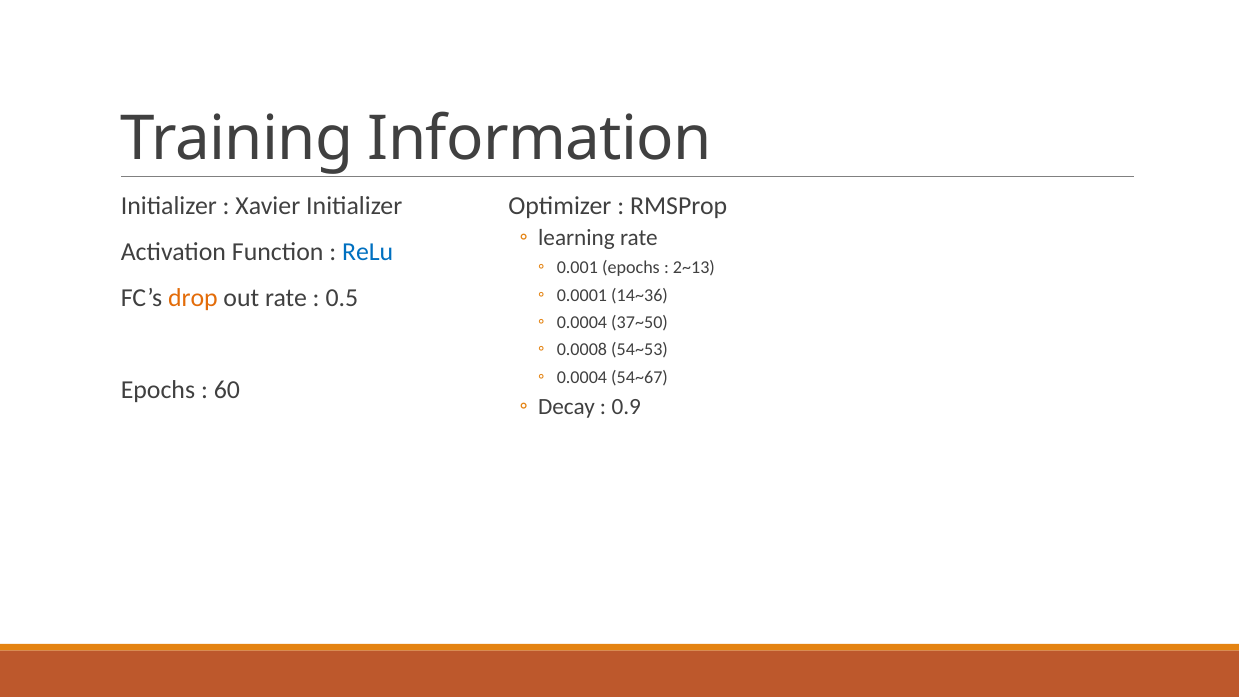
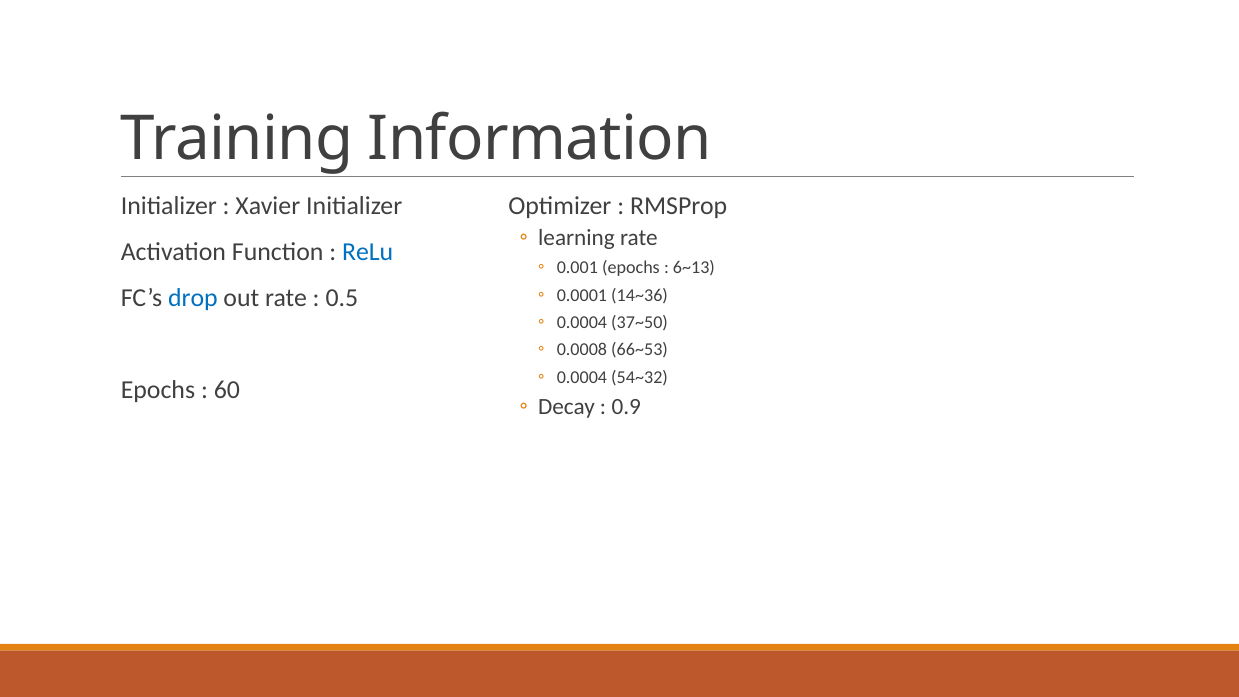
2~13: 2~13 -> 6~13 (694, 268)
drop colour: orange -> blue (193, 298)
54~53: 54~53 -> 66~53 (640, 350)
54~67: 54~67 -> 54~32 (640, 377)
